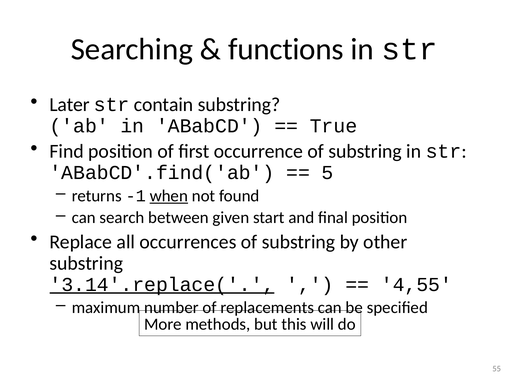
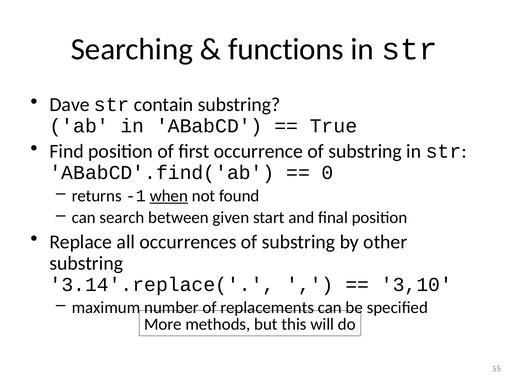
Later: Later -> Dave (70, 105)
5: 5 -> 0 (328, 173)
3.14'.replace( underline: present -> none (162, 285)
4,55: 4,55 -> 3,10 (416, 285)
